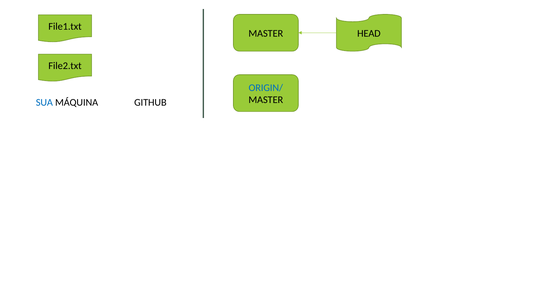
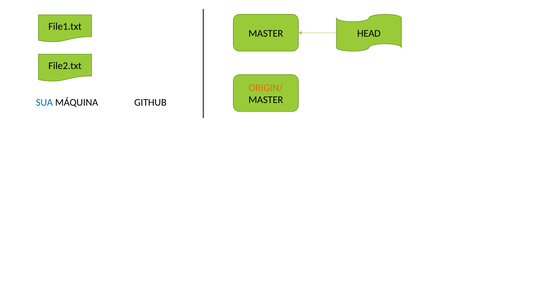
ORIGIN/ colour: blue -> orange (266, 88)
